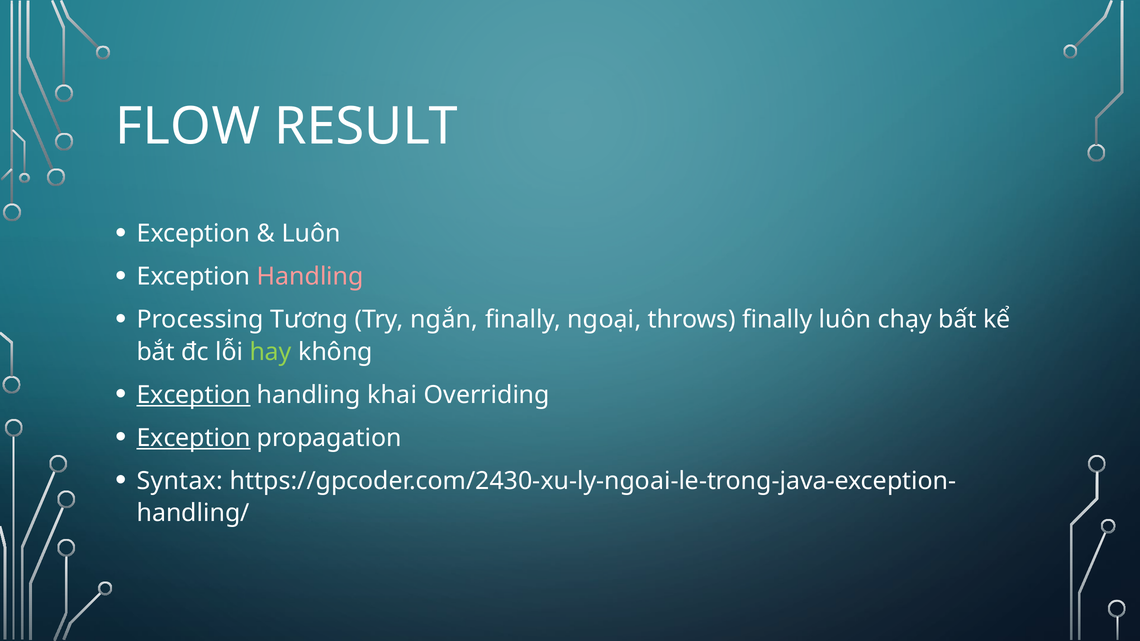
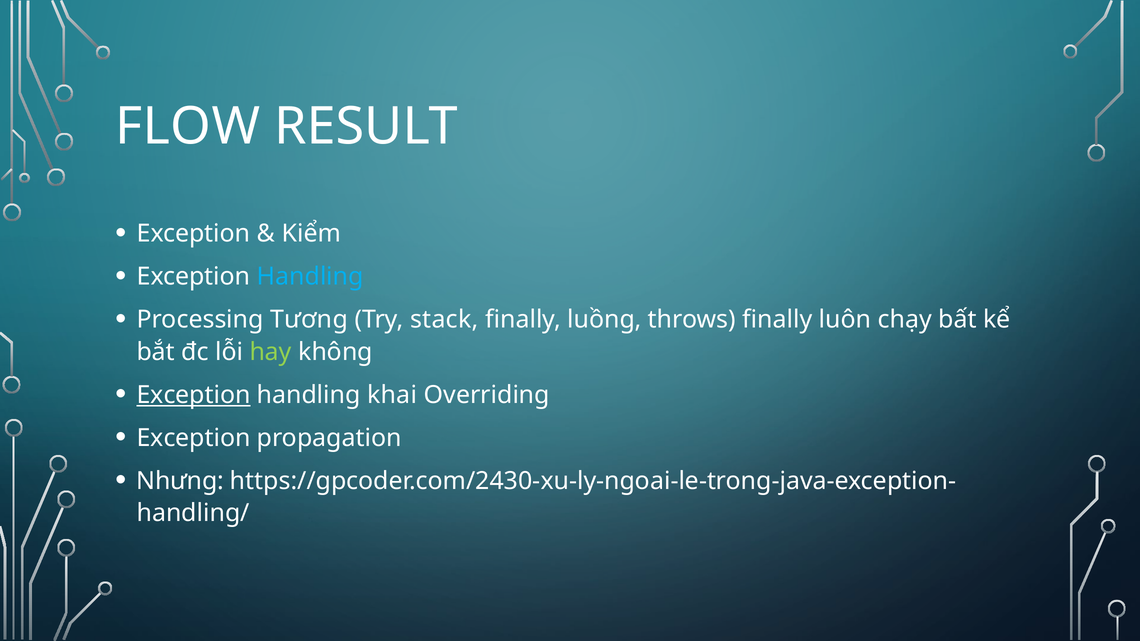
Luôn: Luôn -> Kiểm (311, 234)
Handling colour: pink -> light blue (310, 277)
ngắn: ngắn -> stack (444, 320)
ngoại: ngoại -> luồng (604, 320)
Exception underline: present -> none (194, 438)
Syntax: Syntax -> Nhưng (180, 481)
